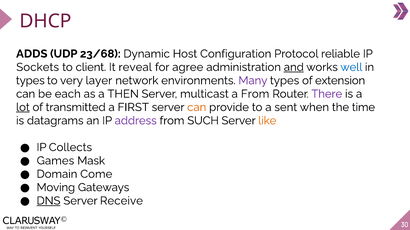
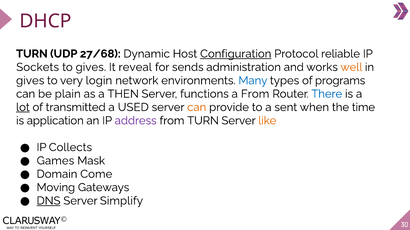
ADDS: ADDS -> TURN (32, 54)
23/68: 23/68 -> 27/68 (100, 54)
Configuration underline: none -> present (236, 54)
to client: client -> gives (91, 67)
agree: agree -> sends (188, 67)
and underline: present -> none (294, 67)
well colour: blue -> orange (351, 67)
types: types -> gives (30, 81)
layer: layer -> login (99, 81)
Many colour: purple -> blue (253, 81)
extension: extension -> programs (340, 81)
each: each -> plain (68, 94)
multicast: multicast -> functions (204, 94)
There colour: purple -> blue (327, 94)
FIRST: FIRST -> USED (133, 108)
datagrams: datagrams -> application (55, 121)
from SUCH: SUCH -> TURN (203, 121)
Receive: Receive -> Simplify (121, 201)
